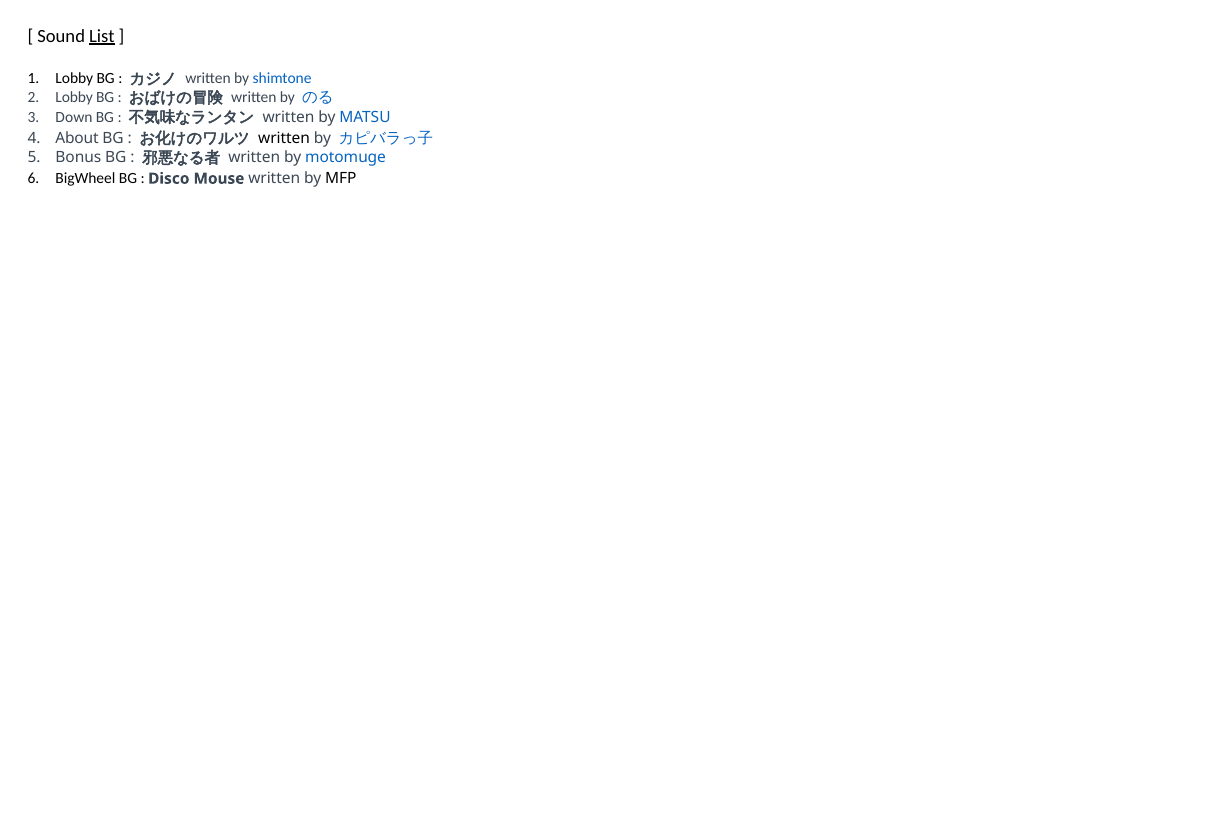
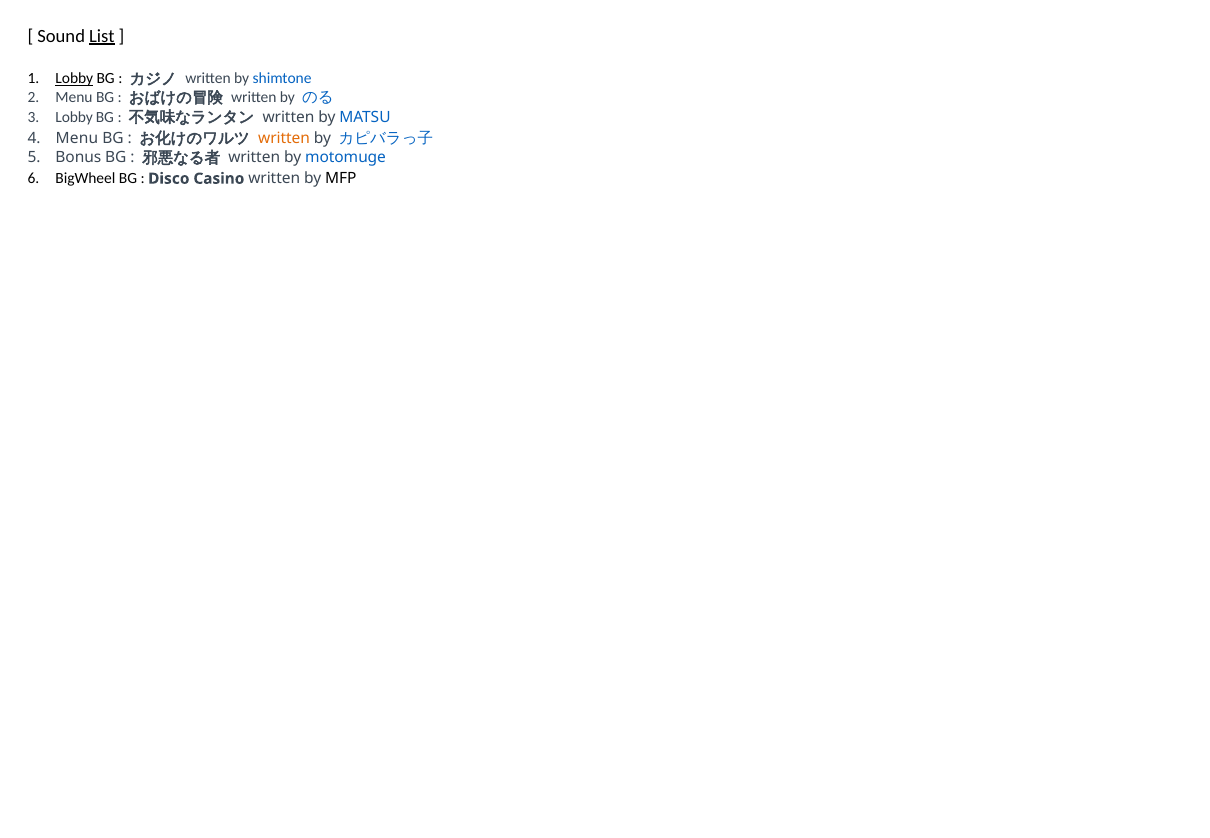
Lobby underline: none -> present (74, 79)
Lobby: Lobby -> Menu (74, 97)
Down: Down -> Lobby (74, 117)
About: About -> Menu (77, 138)
written colour: black -> orange (284, 138)
Mouse: Mouse -> Casino (219, 179)
